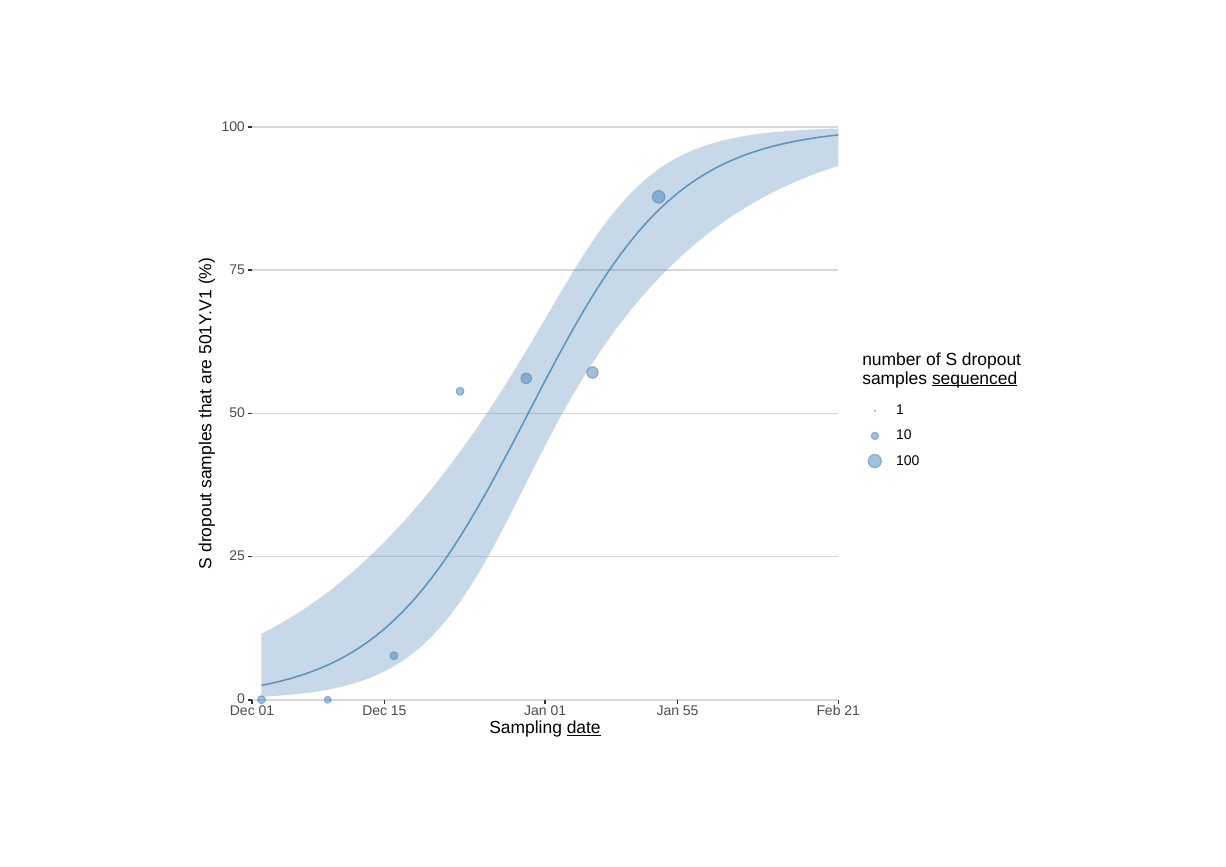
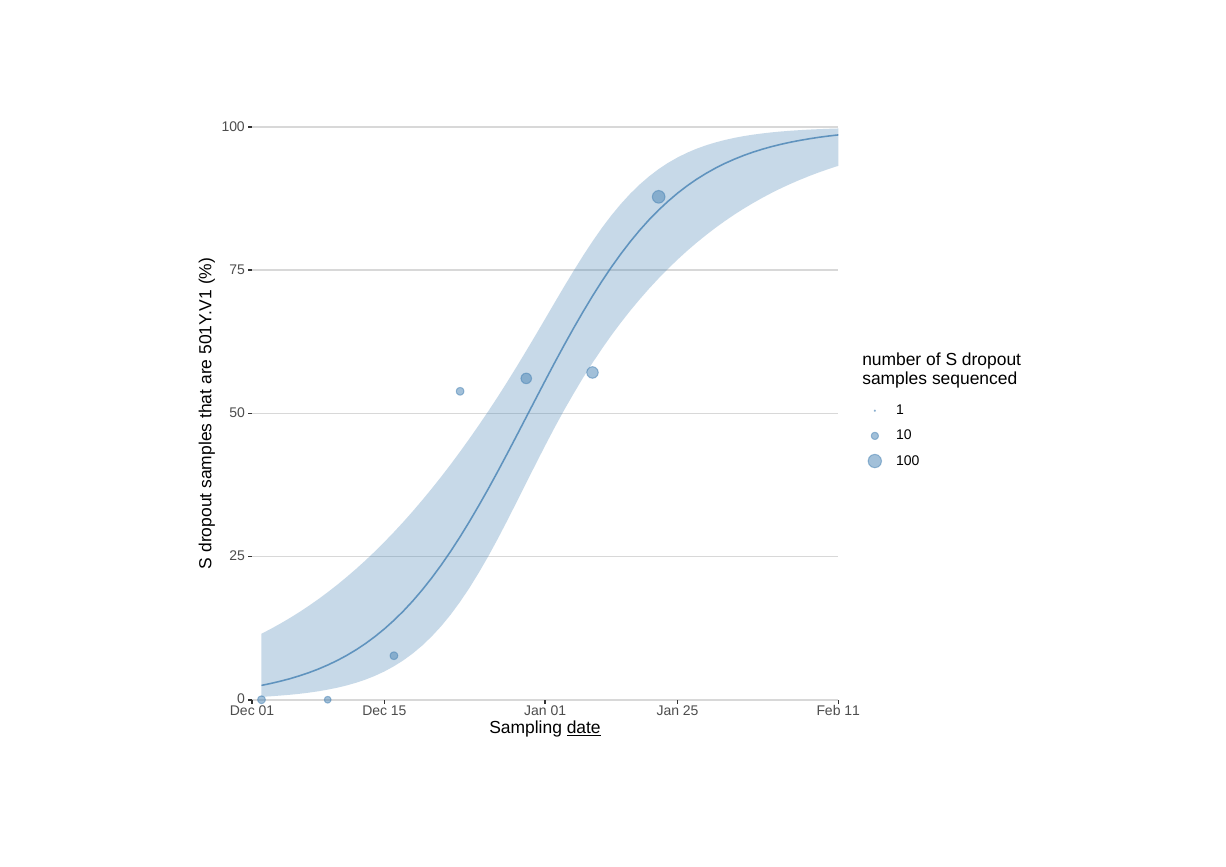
sequenced underline: present -> none (975, 378)
Jan 55: 55 -> 25 (691, 711)
21: 21 -> 11 (852, 711)
